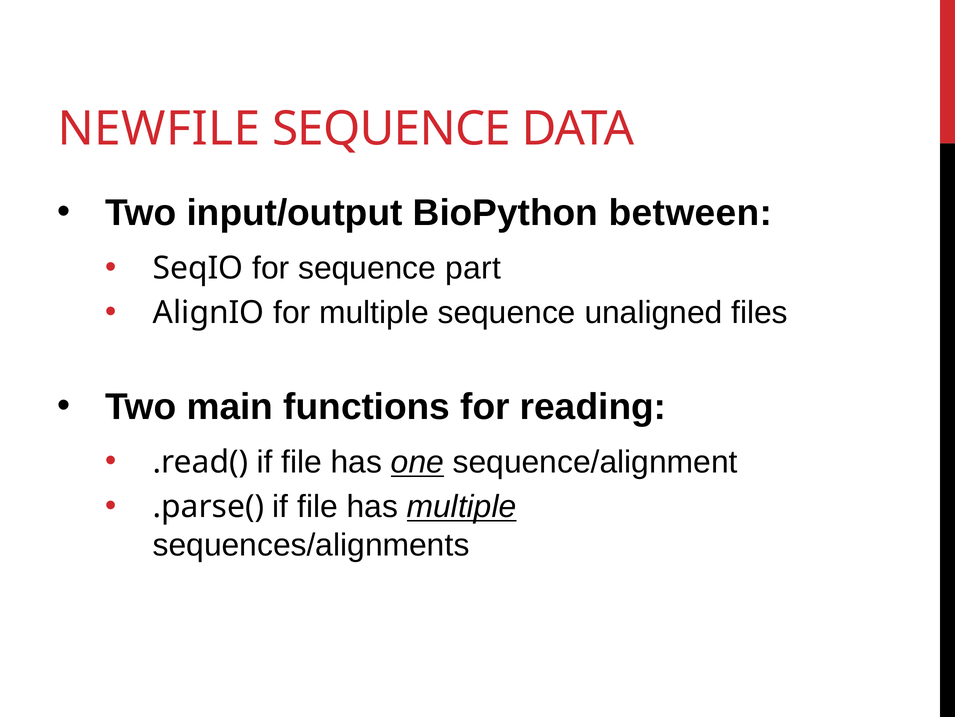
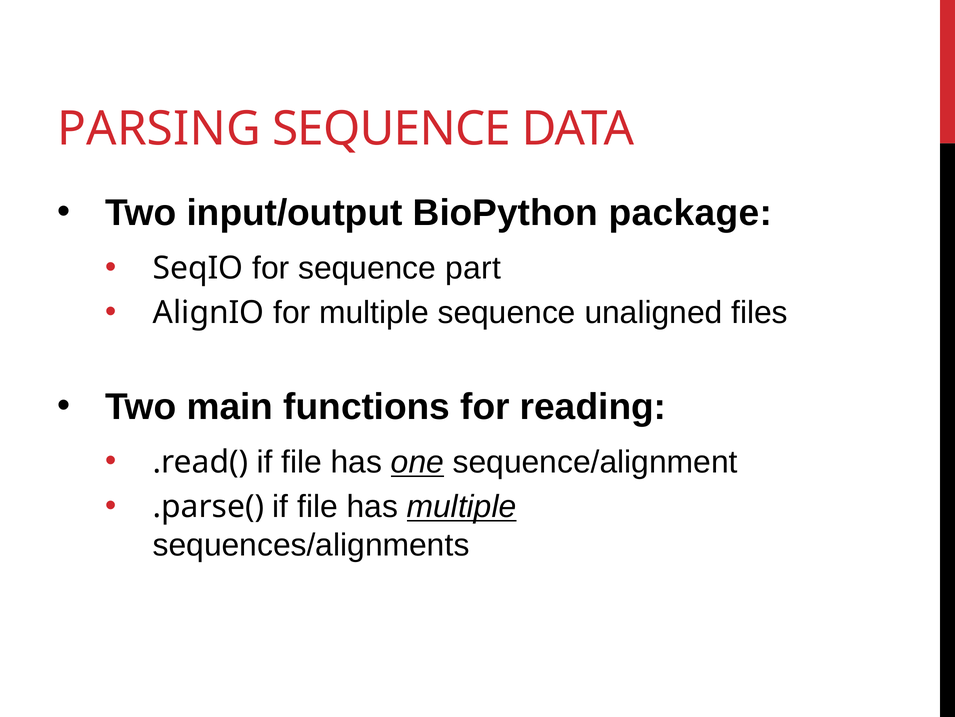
NEWFILE: NEWFILE -> PARSING (159, 129)
between: between -> package (691, 213)
